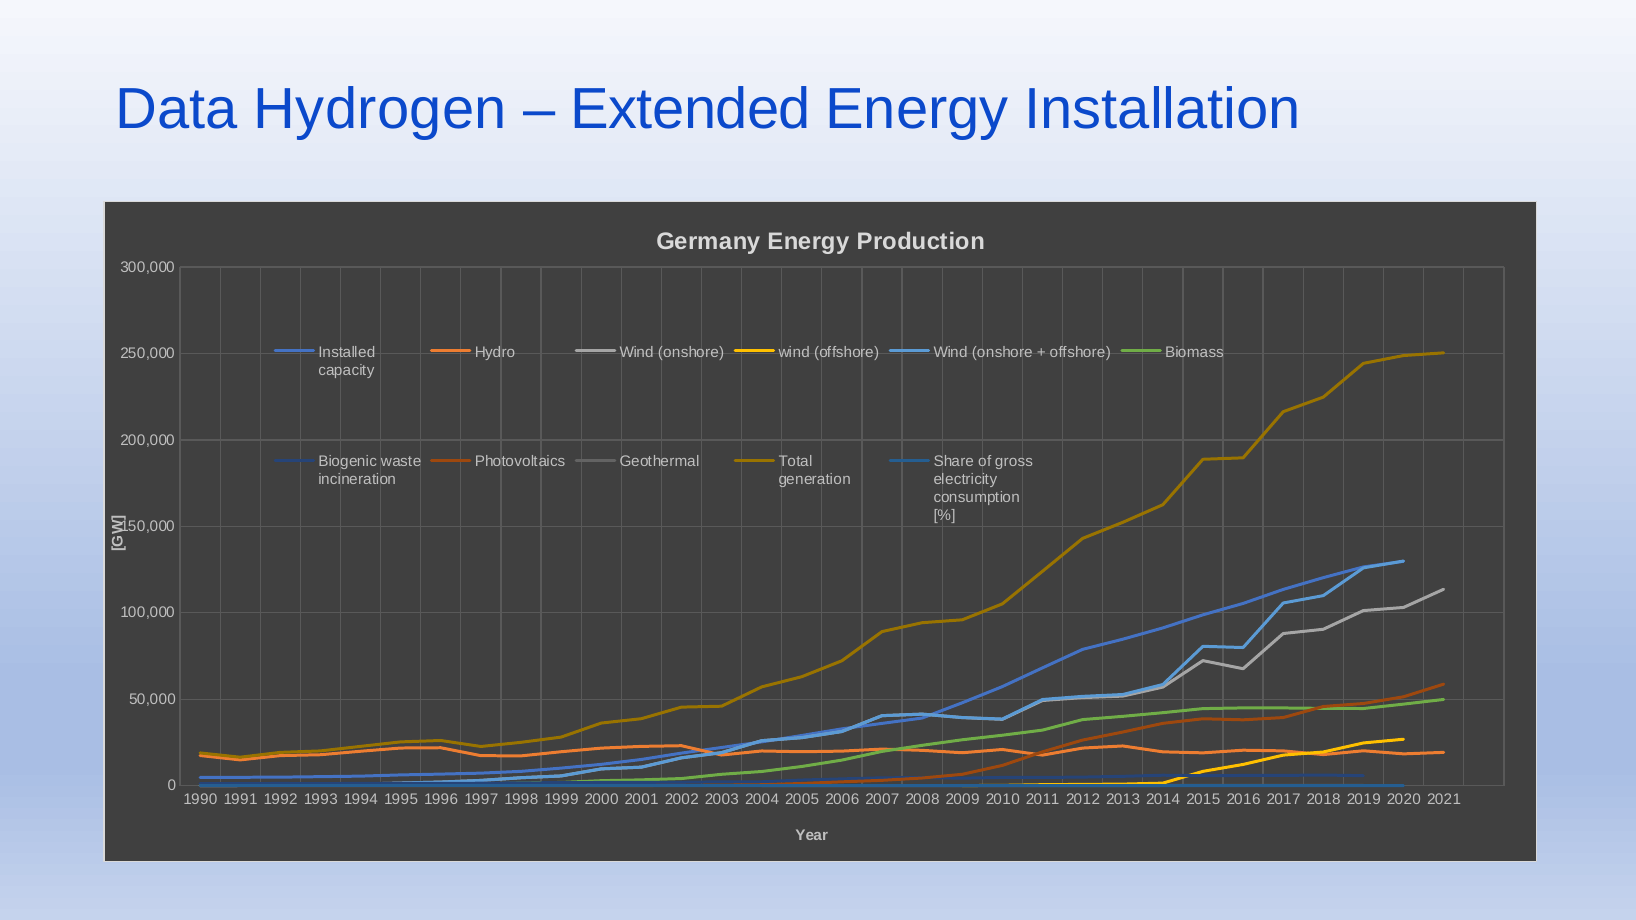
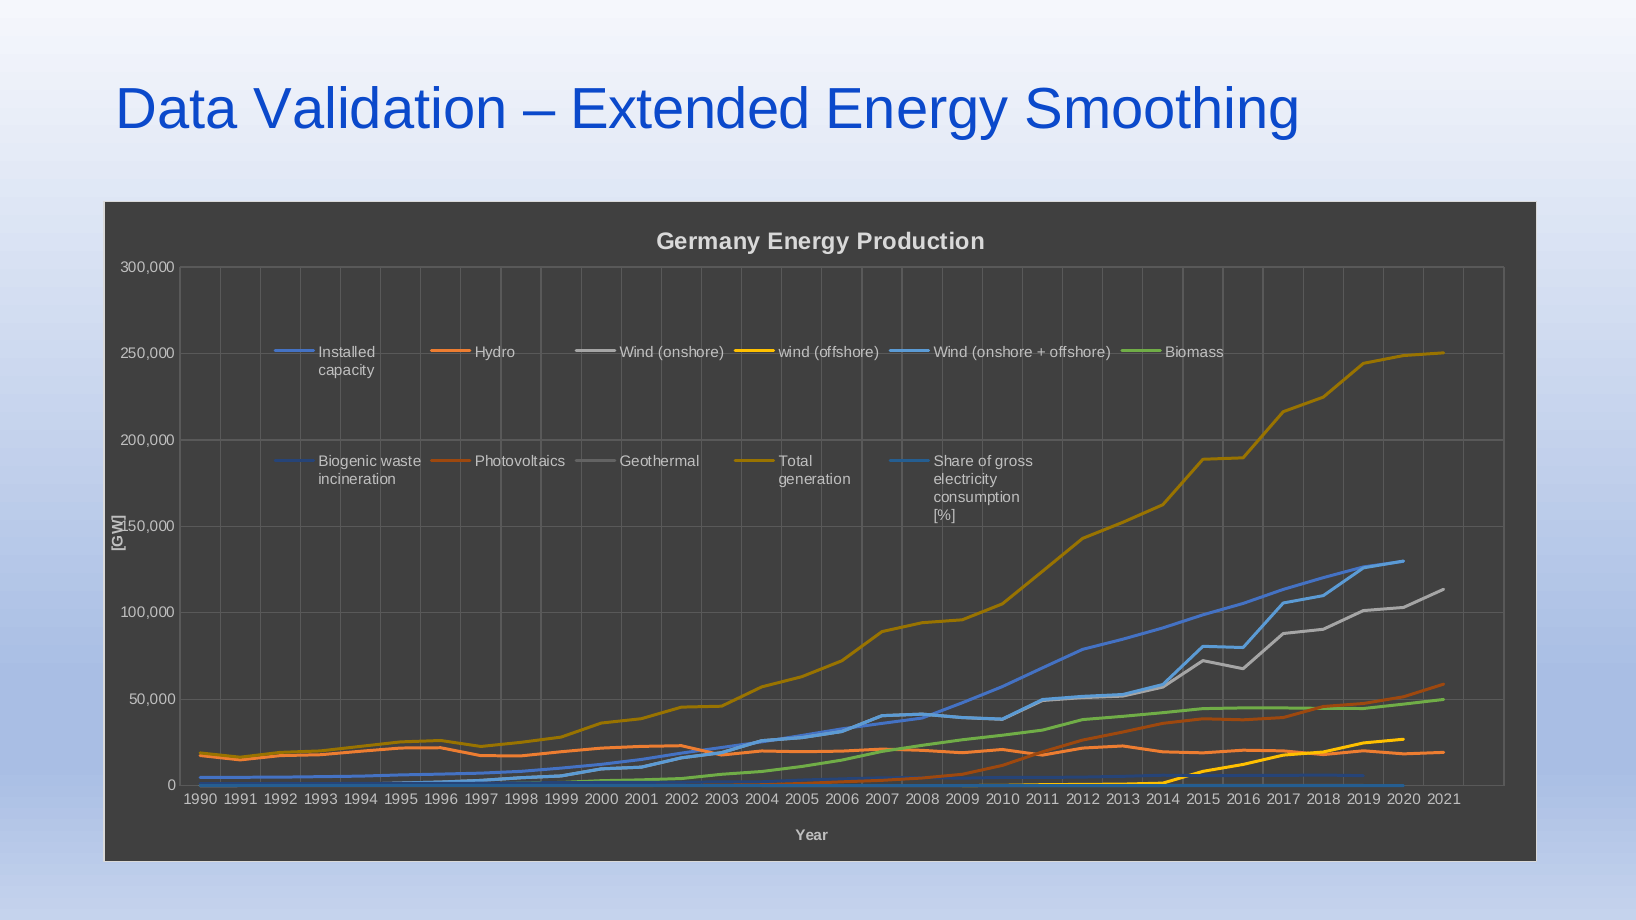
Hydrogen: Hydrogen -> Validation (381, 109)
Installation: Installation -> Smoothing (1163, 109)
